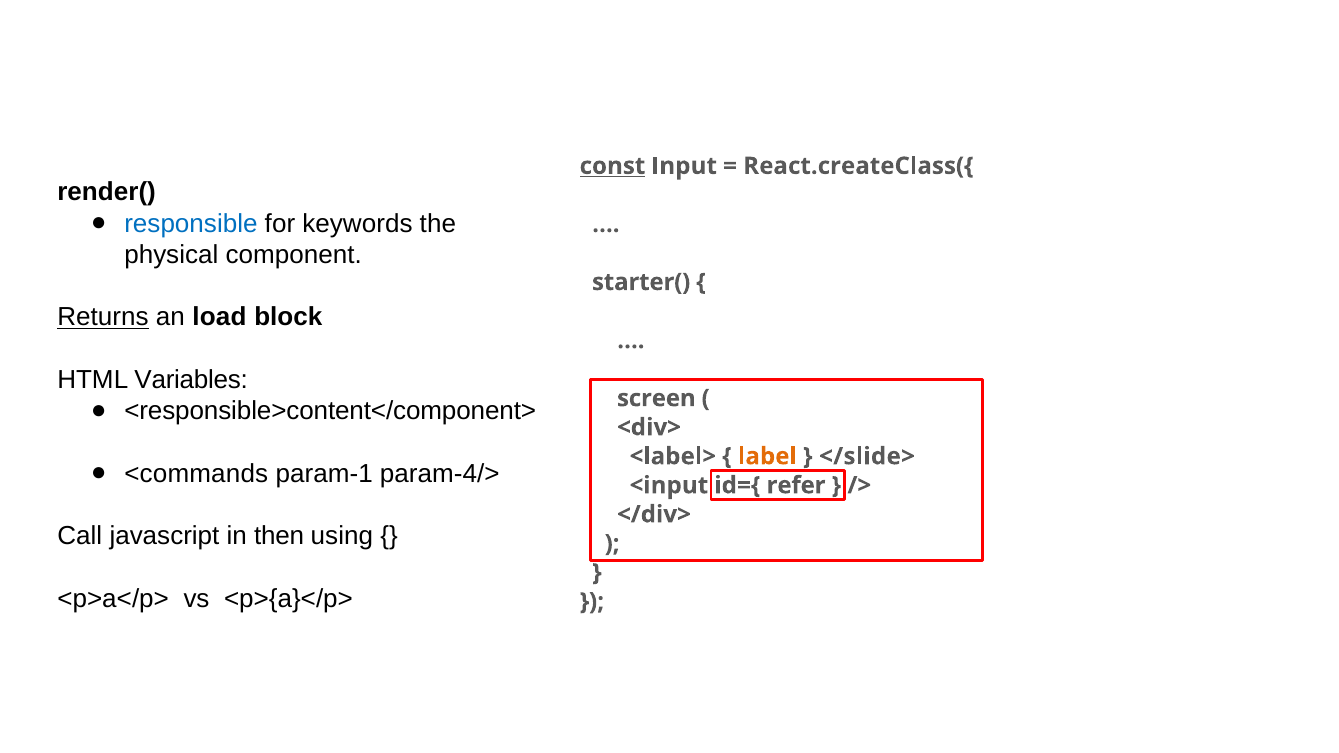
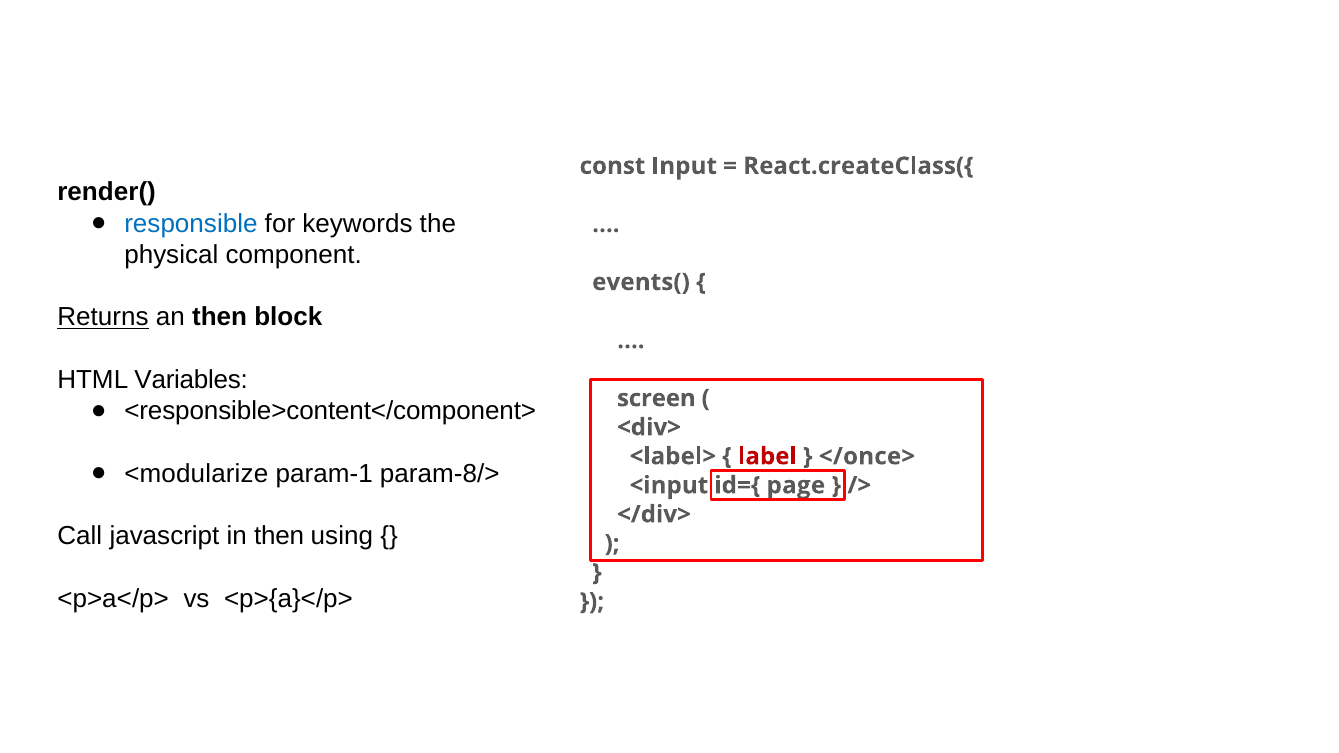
const underline: present -> none (612, 166)
starter(: starter( -> events( (641, 282)
an load: load -> then (220, 317)
label colour: orange -> red (767, 456)
</slide>: </slide> -> </once> (867, 456)
<commands: <commands -> <modularize (196, 474)
param-4/>: param-4/> -> param-8/> (440, 474)
refer: refer -> page (796, 485)
